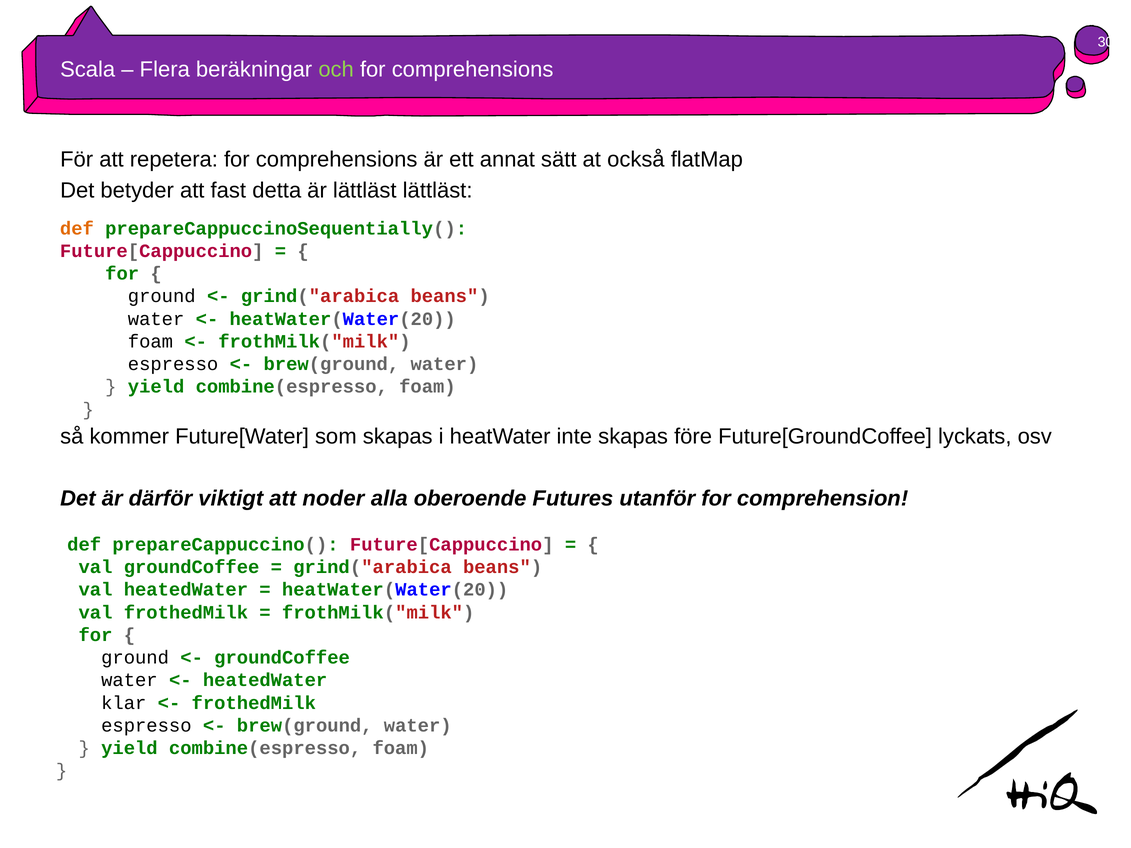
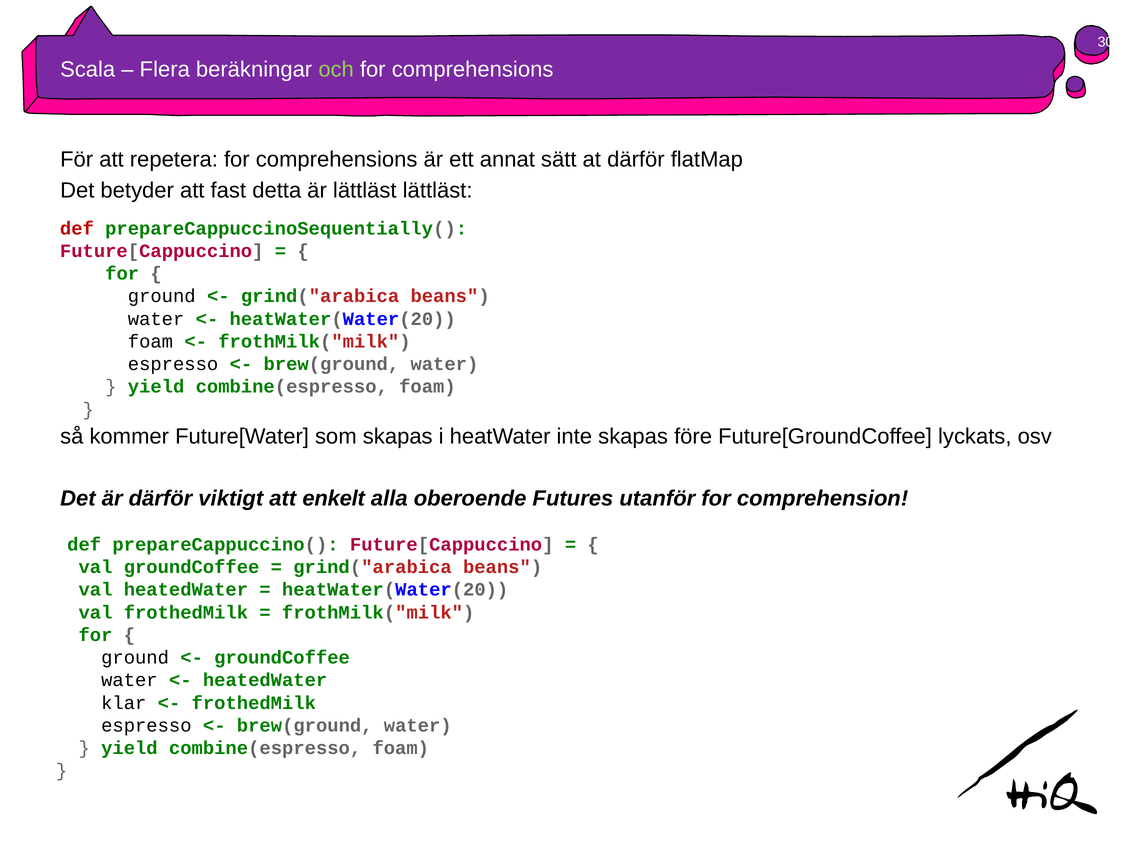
at också: också -> därför (636, 159)
def colour: orange -> red (77, 228)
noder: noder -> enkelt (334, 498)
